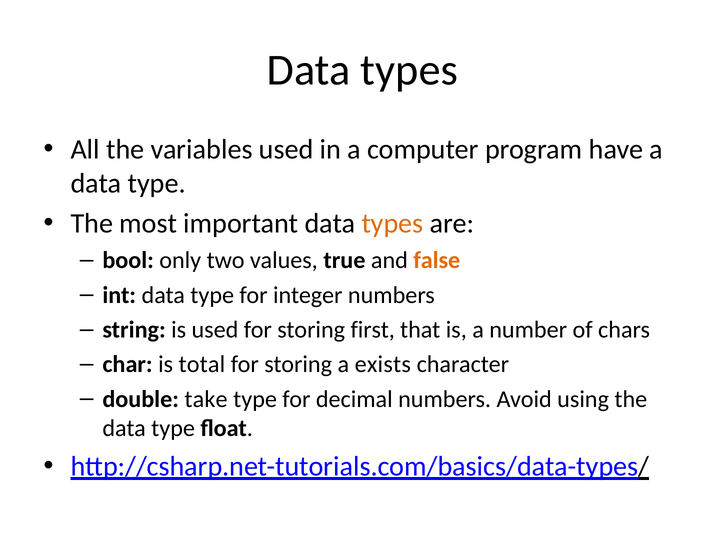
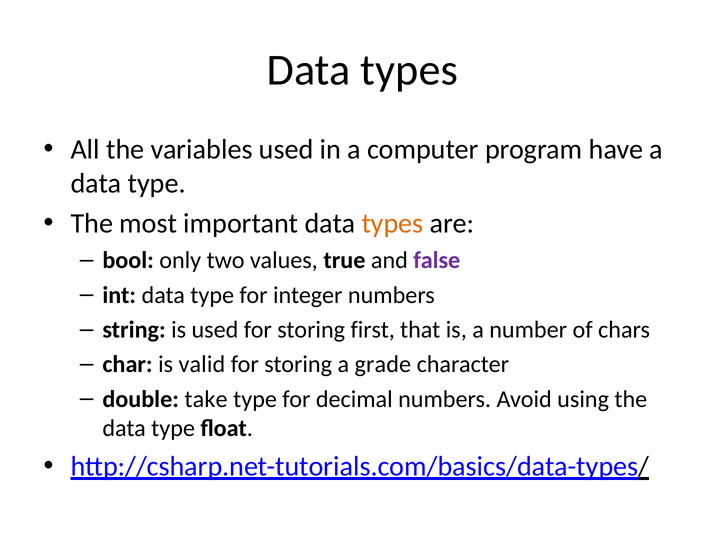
false colour: orange -> purple (437, 260)
total: total -> valid (202, 364)
exists: exists -> grade (383, 364)
